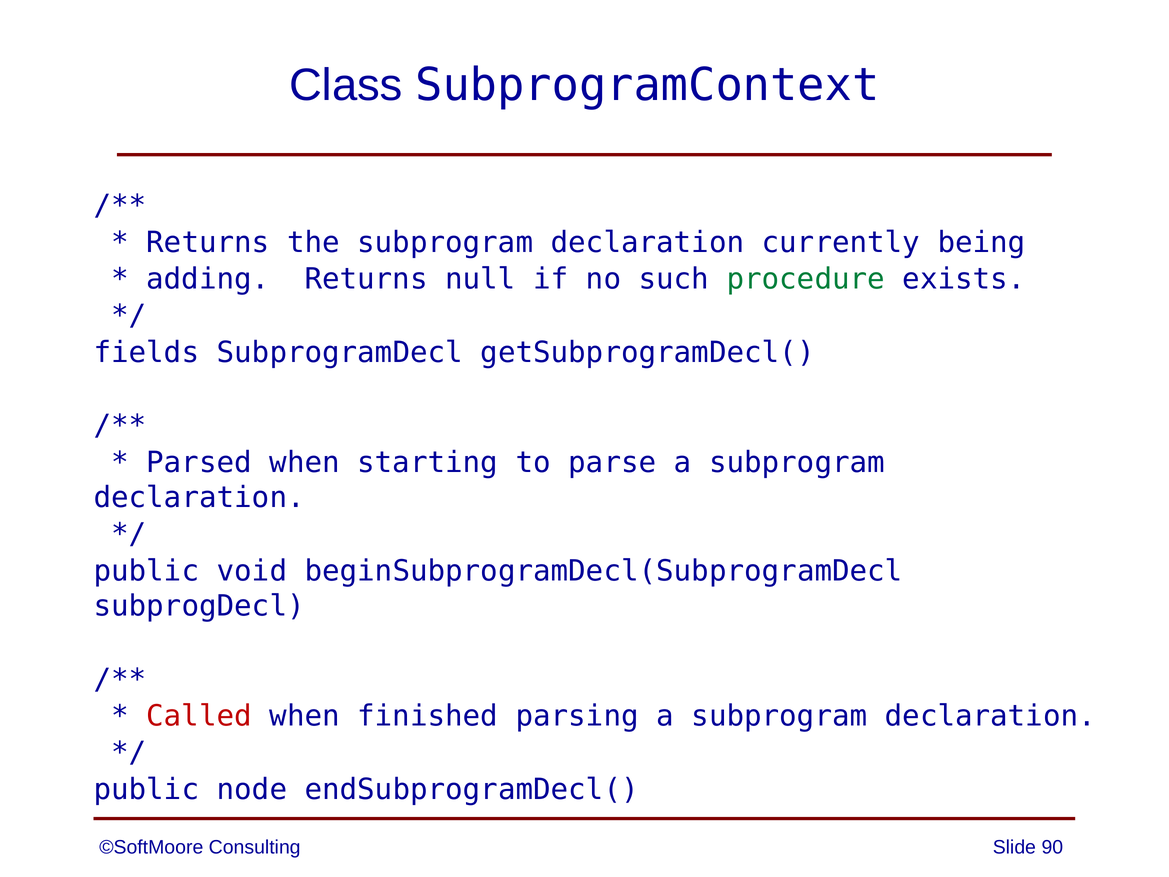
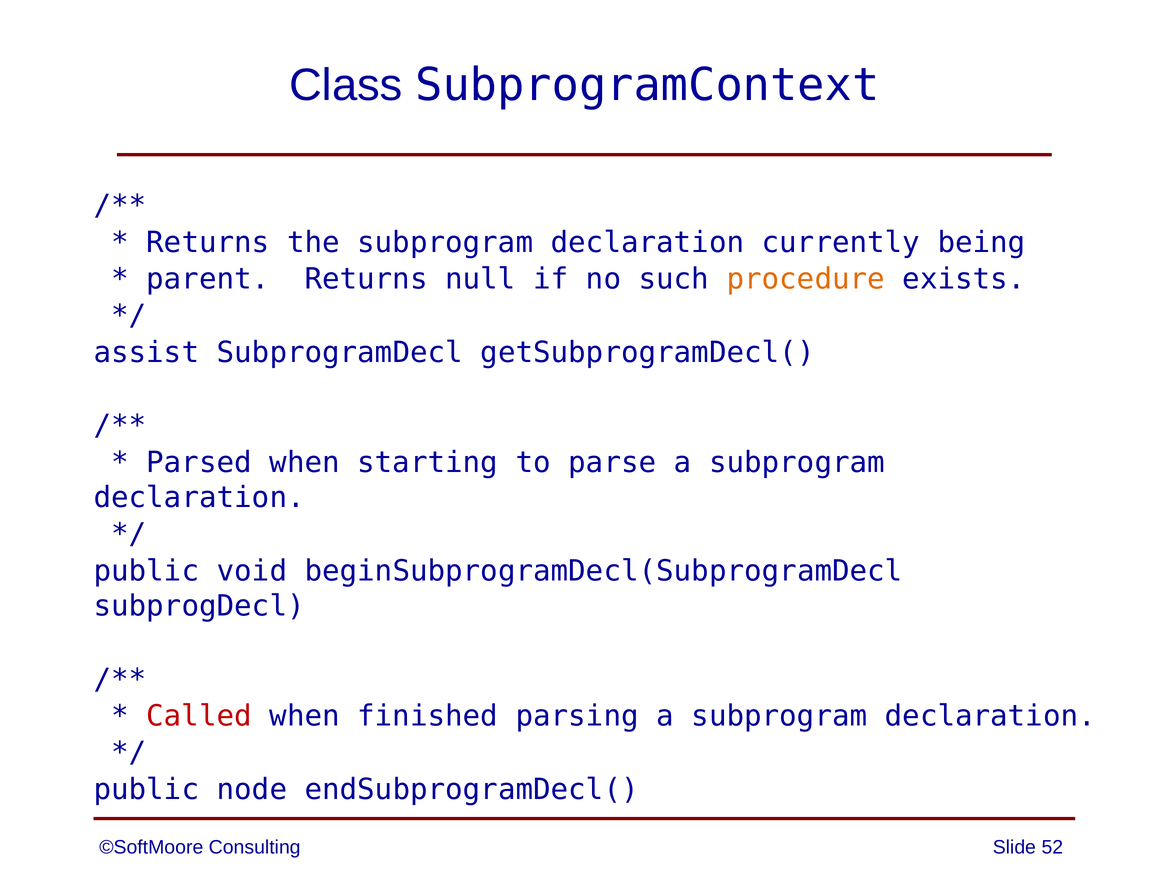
adding: adding -> parent (208, 279)
procedure colour: green -> orange (806, 279)
fields: fields -> assist (146, 352)
90: 90 -> 52 (1052, 847)
